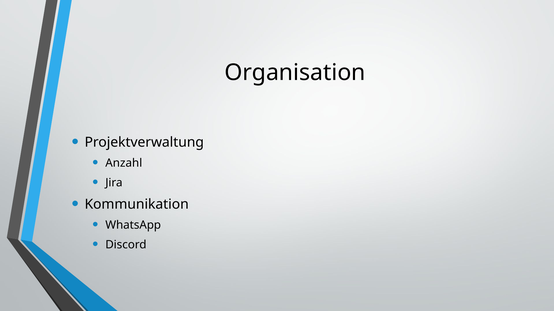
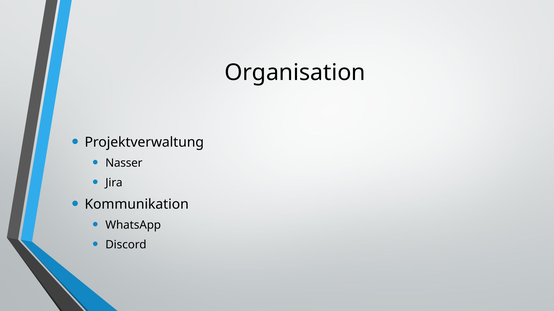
Anzahl: Anzahl -> Nasser (124, 163)
